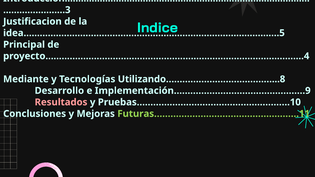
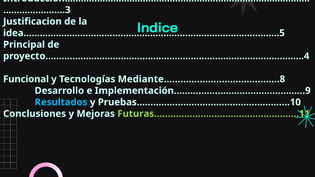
Mediante: Mediante -> Funcional (26, 79)
Utilizando…………………………………...8: Utilizando…………………………………...8 -> Mediante…………………………………...8 (201, 79)
Resultados colour: pink -> light blue (61, 102)
